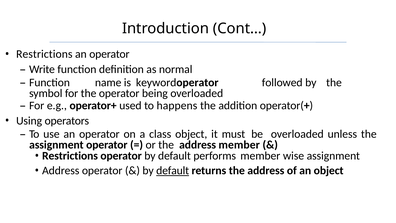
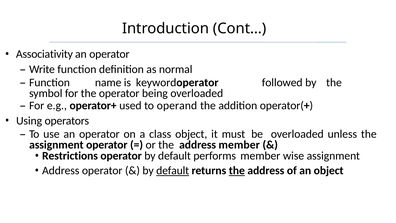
Restrictions: Restrictions -> Associativity (44, 54)
happens: happens -> operand (177, 106)
the underline: none -> present (237, 170)
